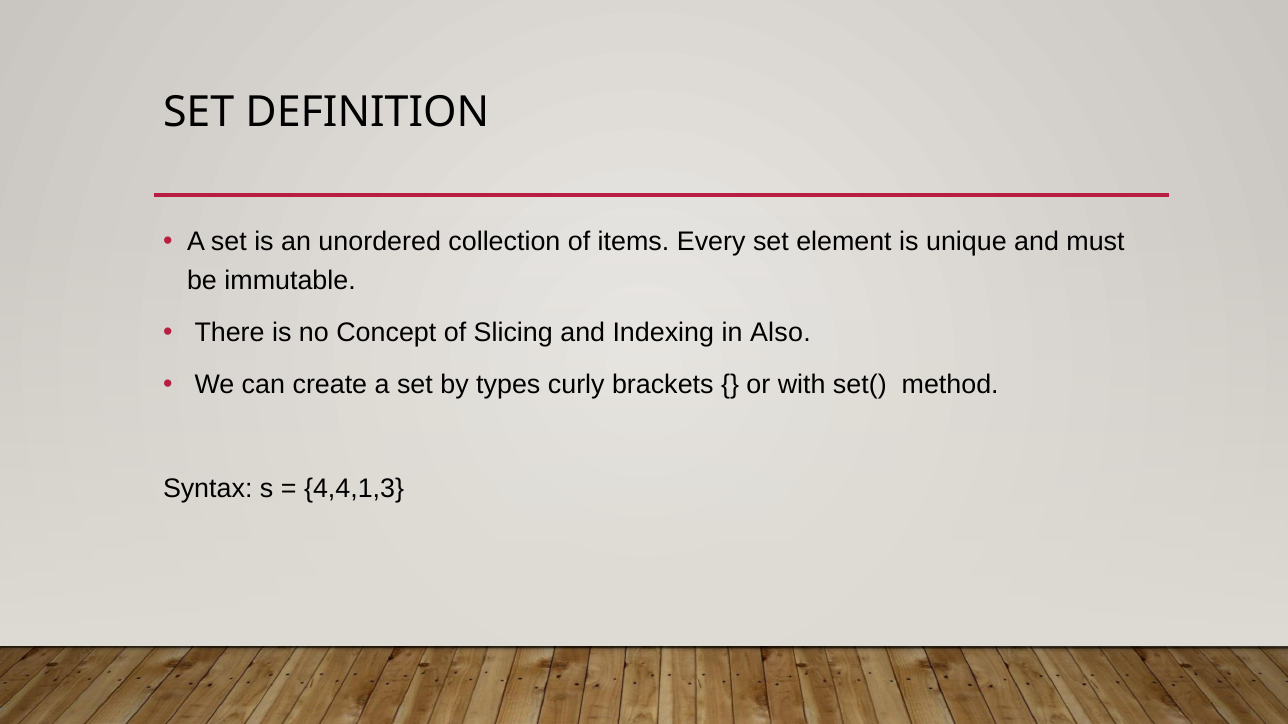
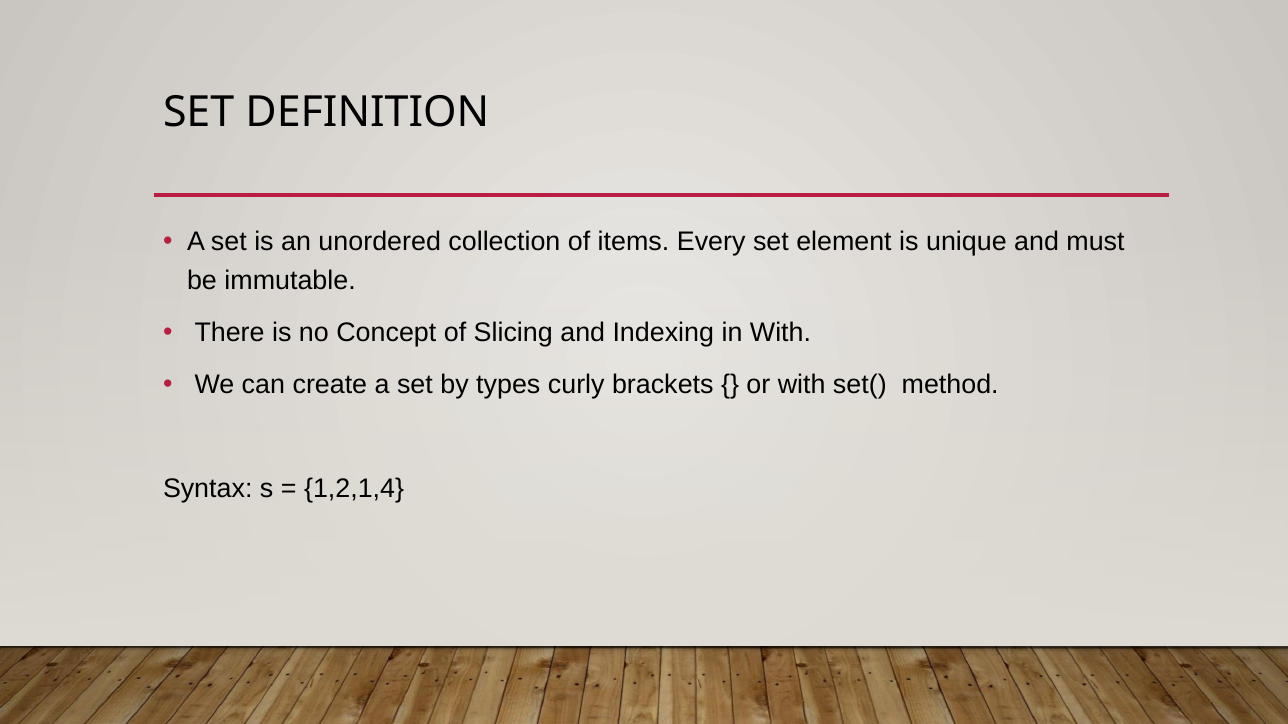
in Also: Also -> With (781, 333)
4,4,1,3: 4,4,1,3 -> 1,2,1,4 (354, 489)
